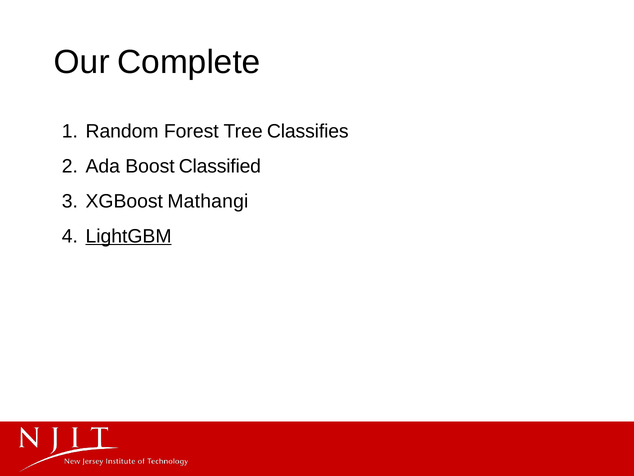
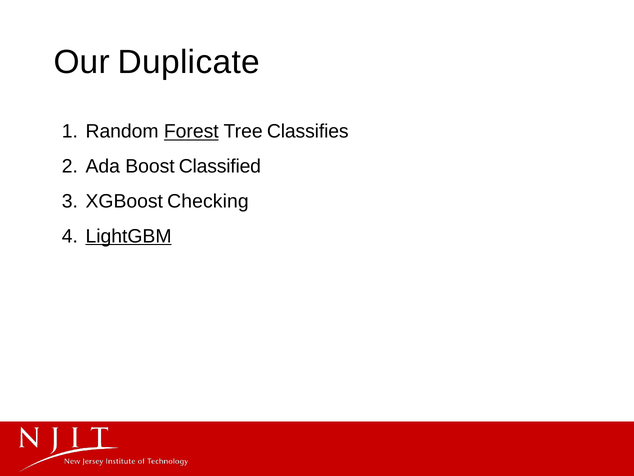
Complete: Complete -> Duplicate (189, 62)
Forest underline: none -> present (191, 131)
Mathangi: Mathangi -> Checking (208, 201)
